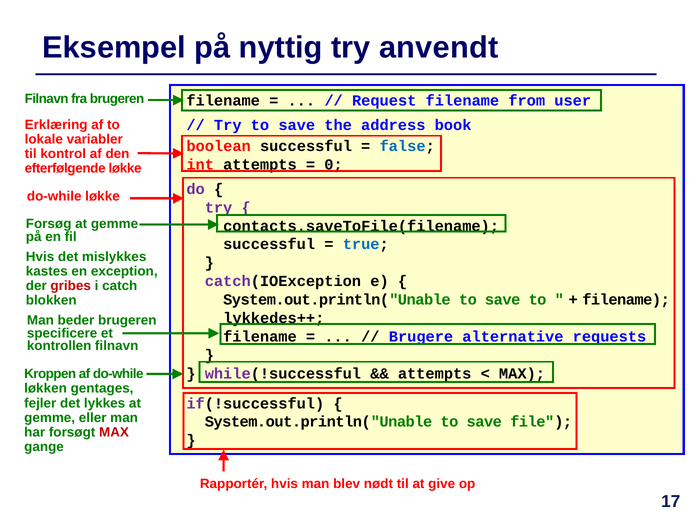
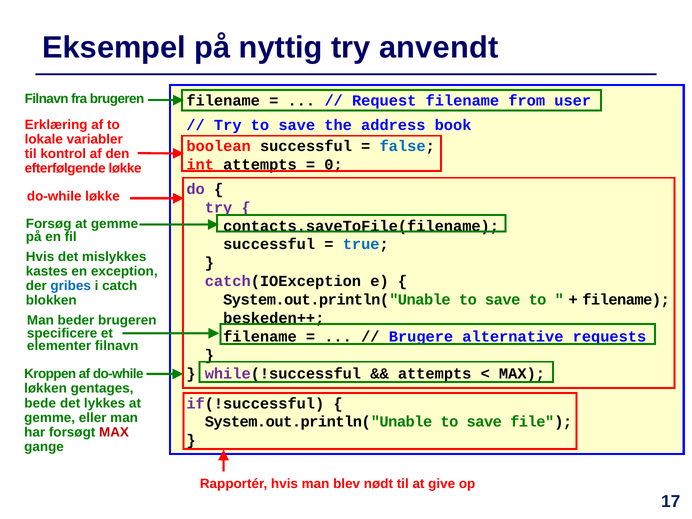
gribes colour: red -> blue (71, 286)
lykkedes++: lykkedes++ -> beskeden++ (274, 318)
kontrollen: kontrollen -> elementer (59, 346)
fejler: fejler -> bede (40, 403)
